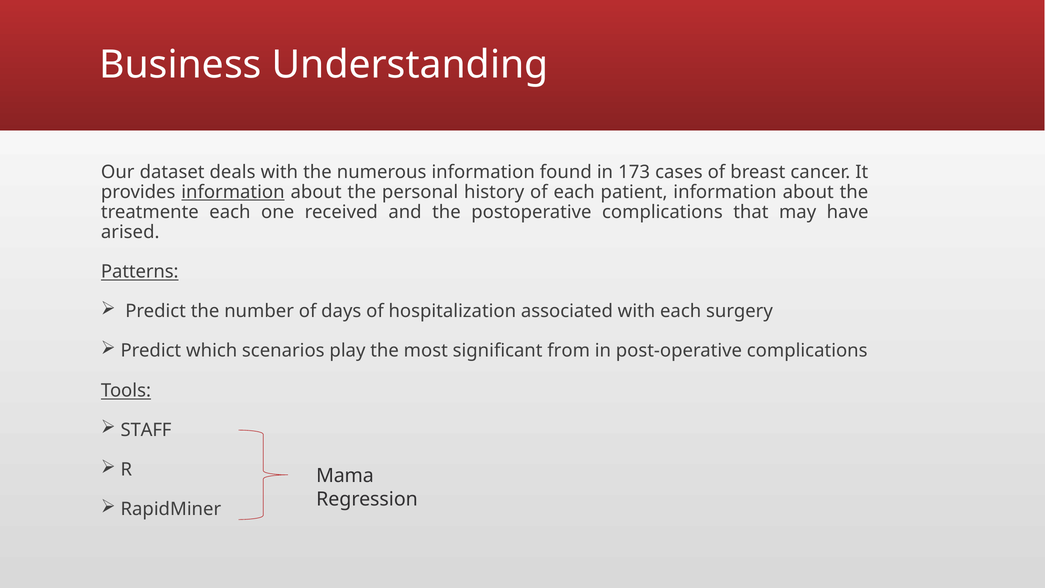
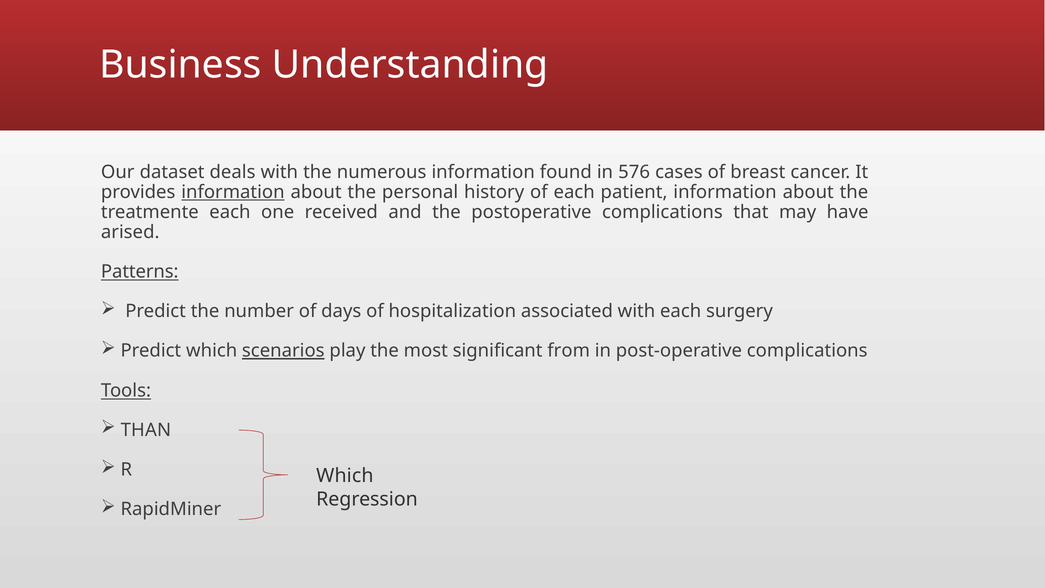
173: 173 -> 576 (634, 172)
scenarios underline: none -> present (283, 351)
STAFF: STAFF -> THAN (146, 430)
Mama: Mama -> Which (345, 476)
